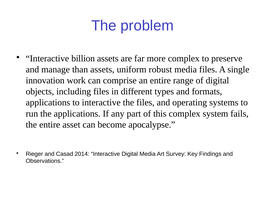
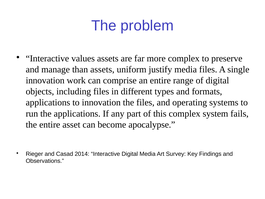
billion: billion -> values (83, 58)
robust: robust -> justify (160, 69)
to interactive: interactive -> innovation (101, 102)
